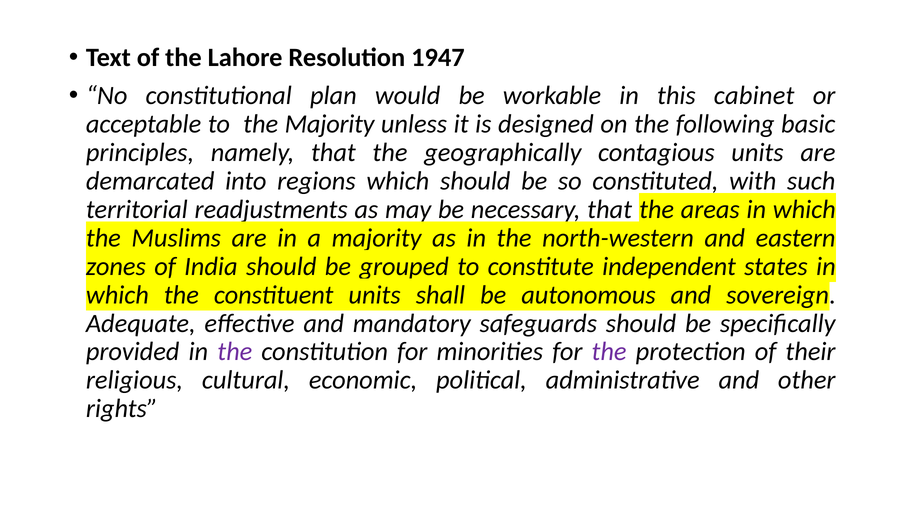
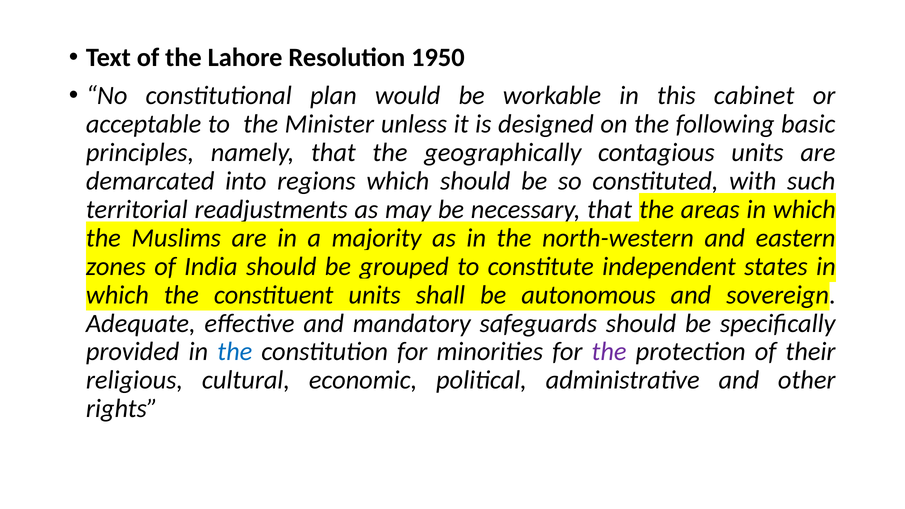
1947: 1947 -> 1950 (438, 58)
the Majority: Majority -> Minister (329, 124)
the colour: purple -> blue (235, 352)
